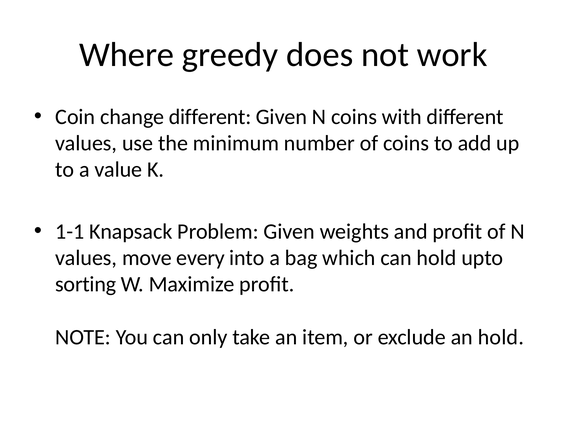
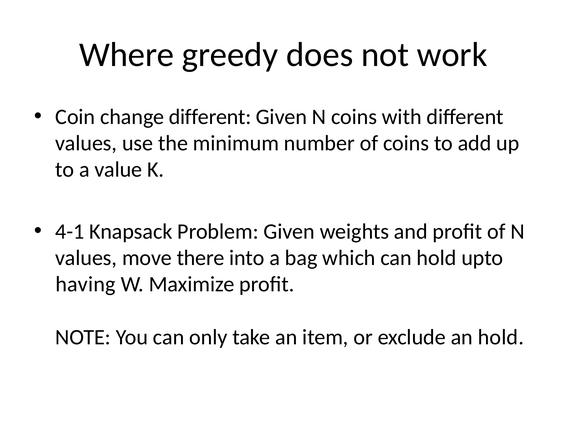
1-1: 1-1 -> 4-1 (70, 232)
every: every -> there (201, 258)
sorting: sorting -> having (85, 285)
